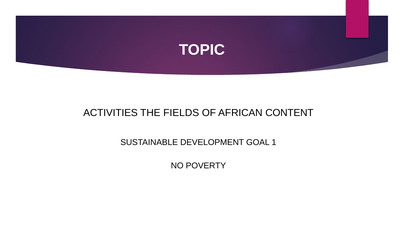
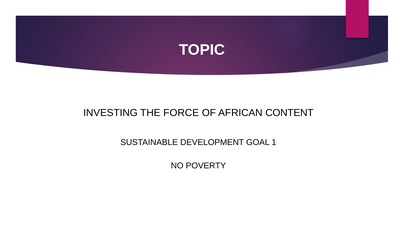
ACTIVITIES: ACTIVITIES -> INVESTING (110, 113)
FIELDS: FIELDS -> FORCE (181, 113)
